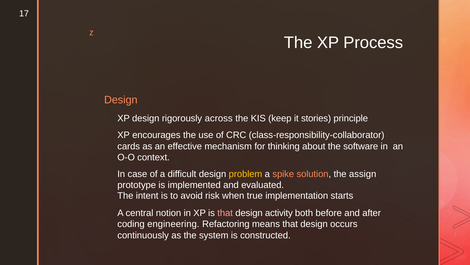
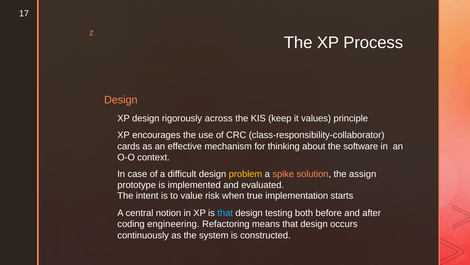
stories: stories -> values (316, 118)
avoid: avoid -> value (192, 195)
that colour: pink -> light blue (225, 212)
activity: activity -> testing (279, 212)
